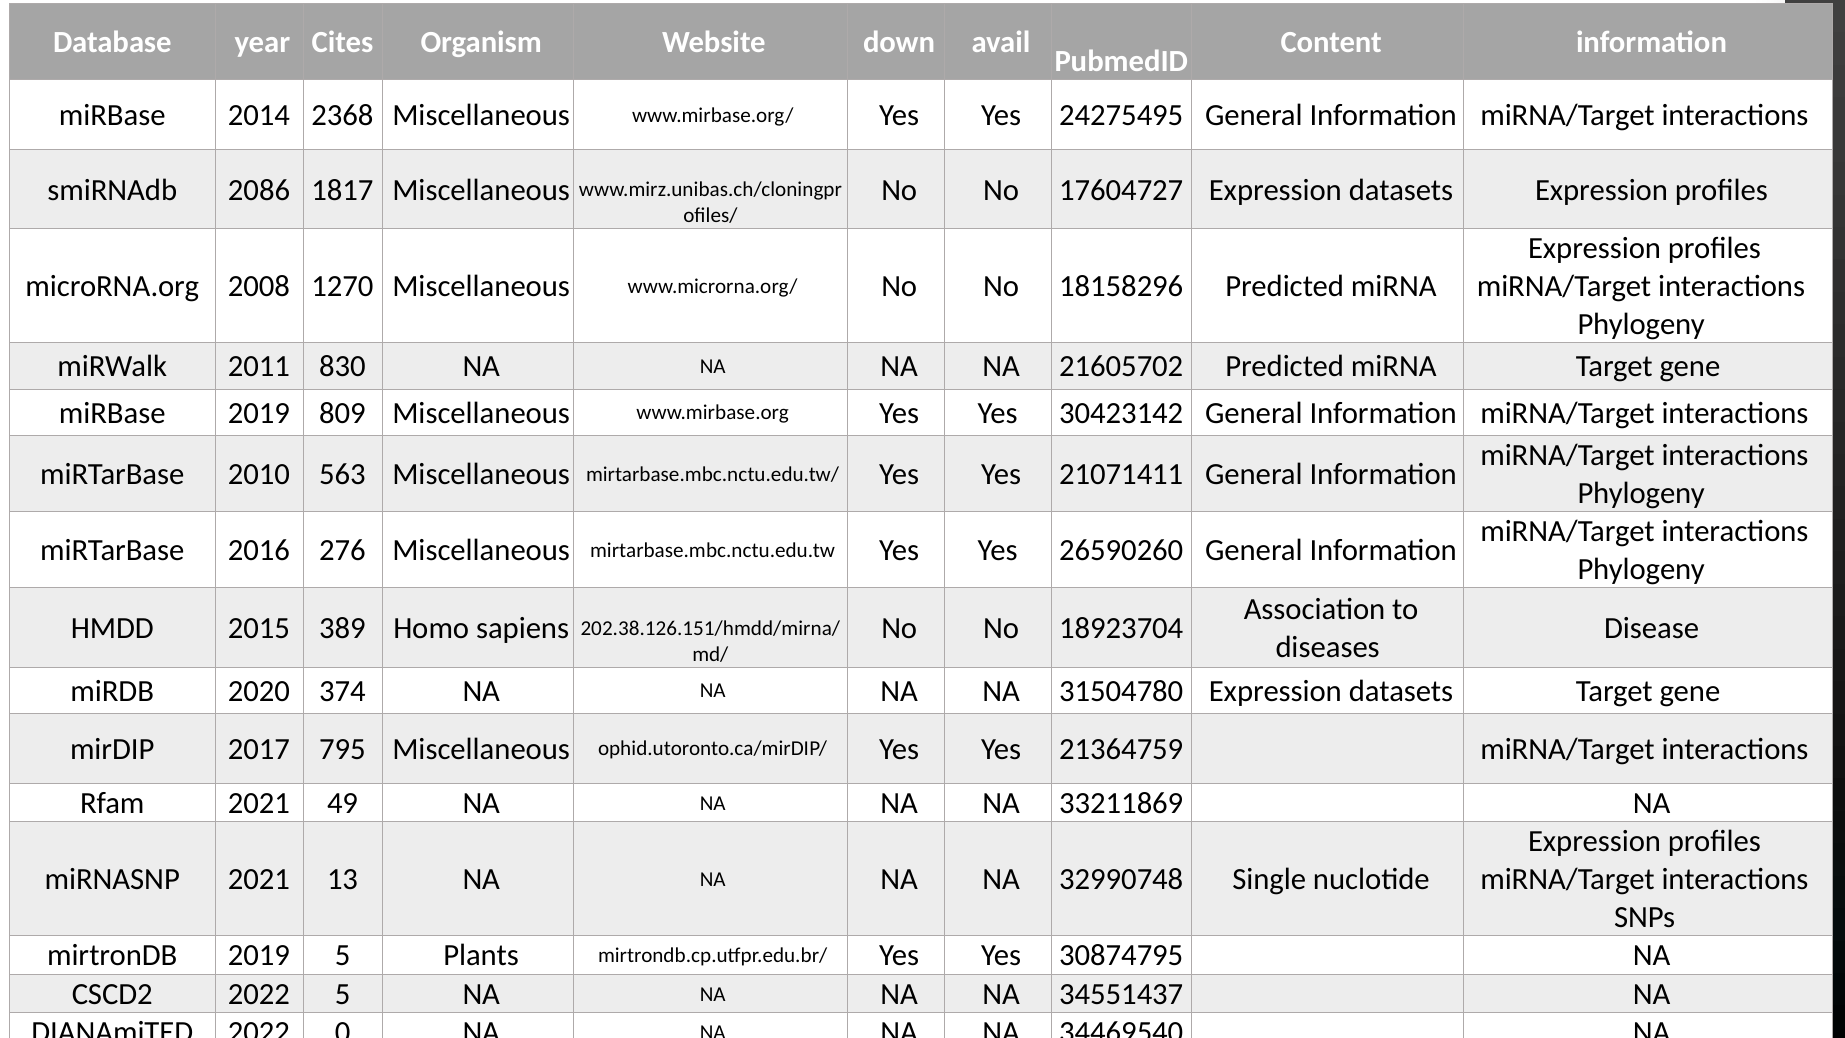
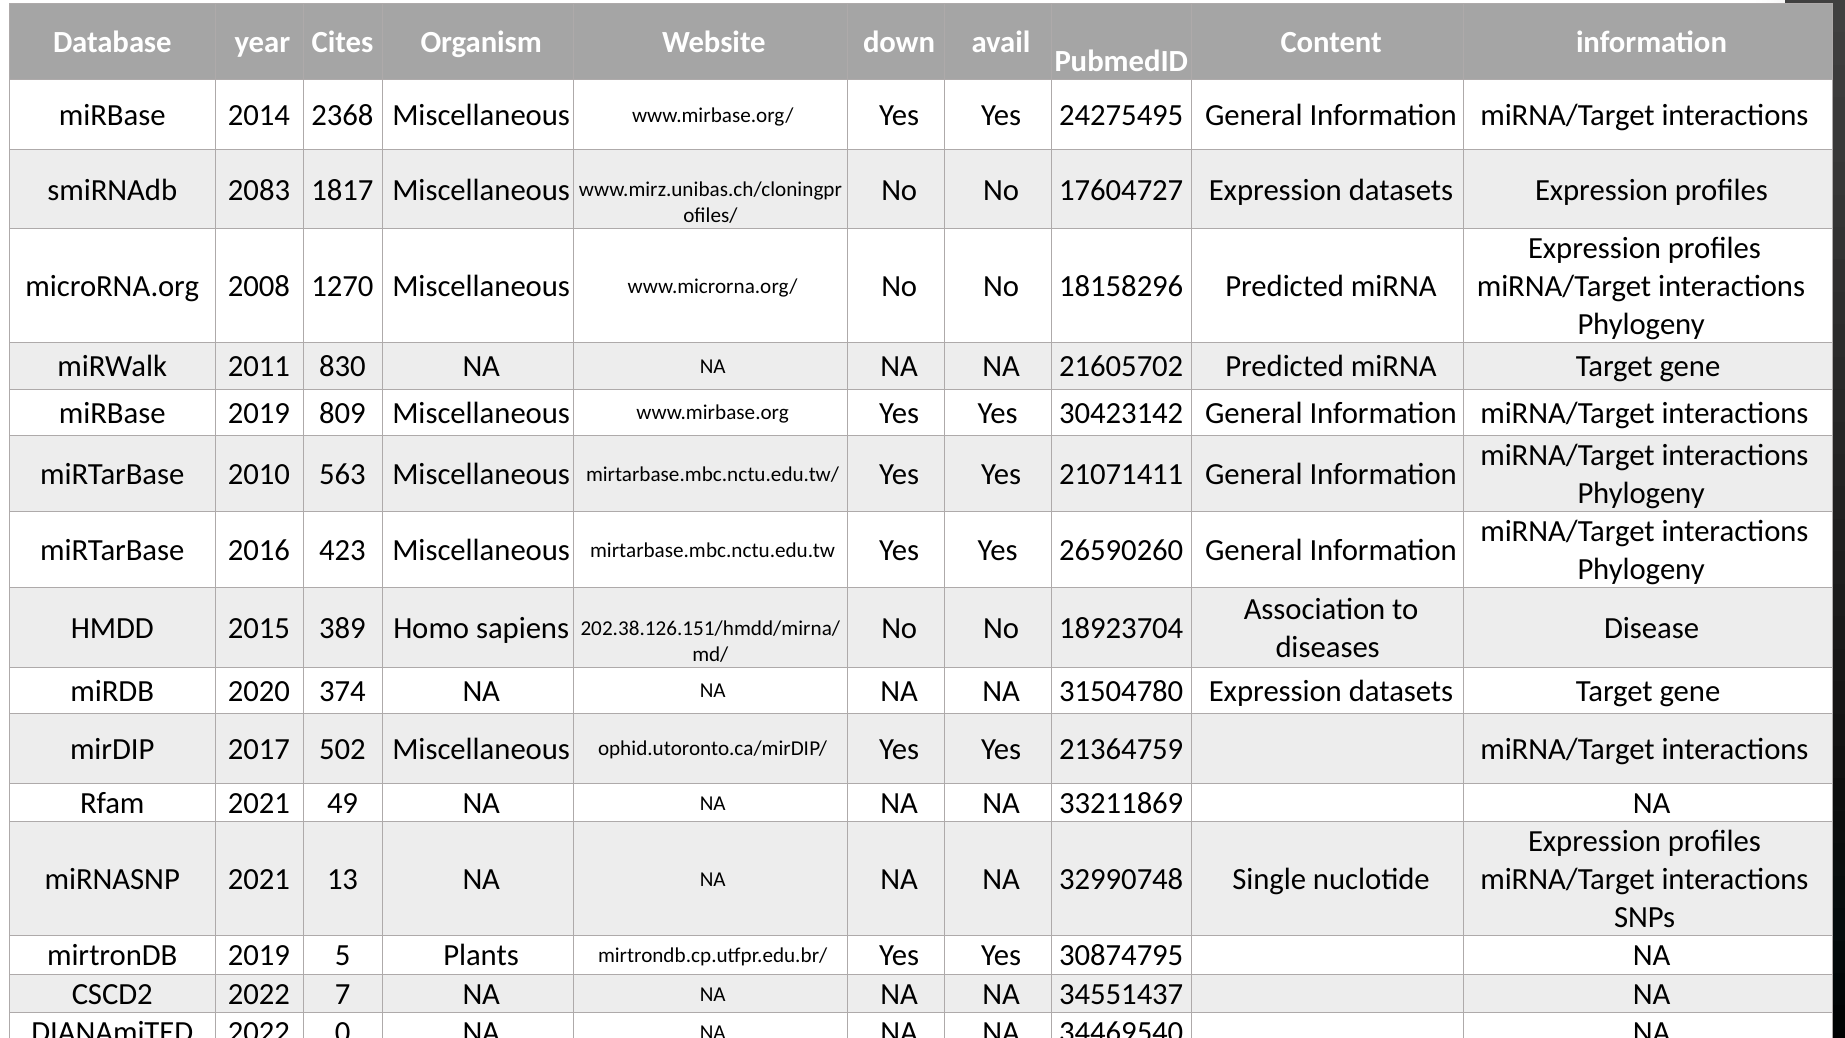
2086: 2086 -> 2083 (259, 190)
276: 276 -> 423 (342, 550)
795: 795 -> 502 (342, 749)
2022 5: 5 -> 7 (343, 994)
